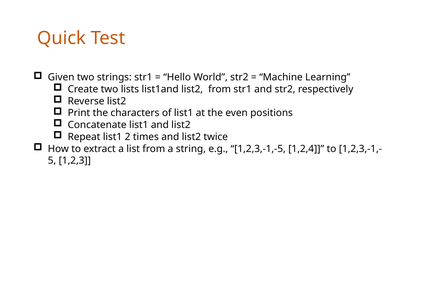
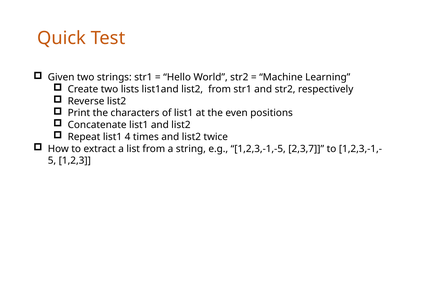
2: 2 -> 4 (128, 137)
1,2,4: 1,2,4 -> 2,3,7 (306, 149)
